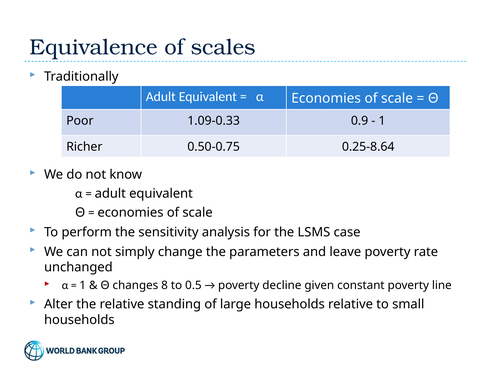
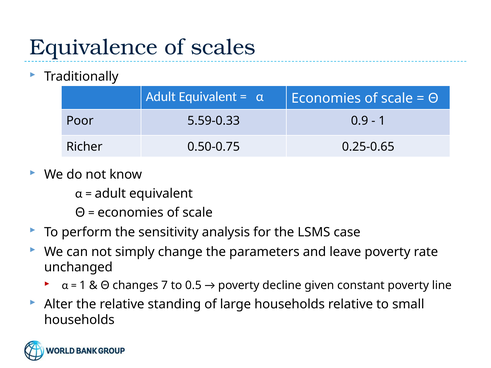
1.09-0.33: 1.09-0.33 -> 5.59-0.33 (214, 121)
0.25-8.64: 0.25-8.64 -> 0.25-0.65 (368, 147)
8: 8 -> 7 (165, 286)
